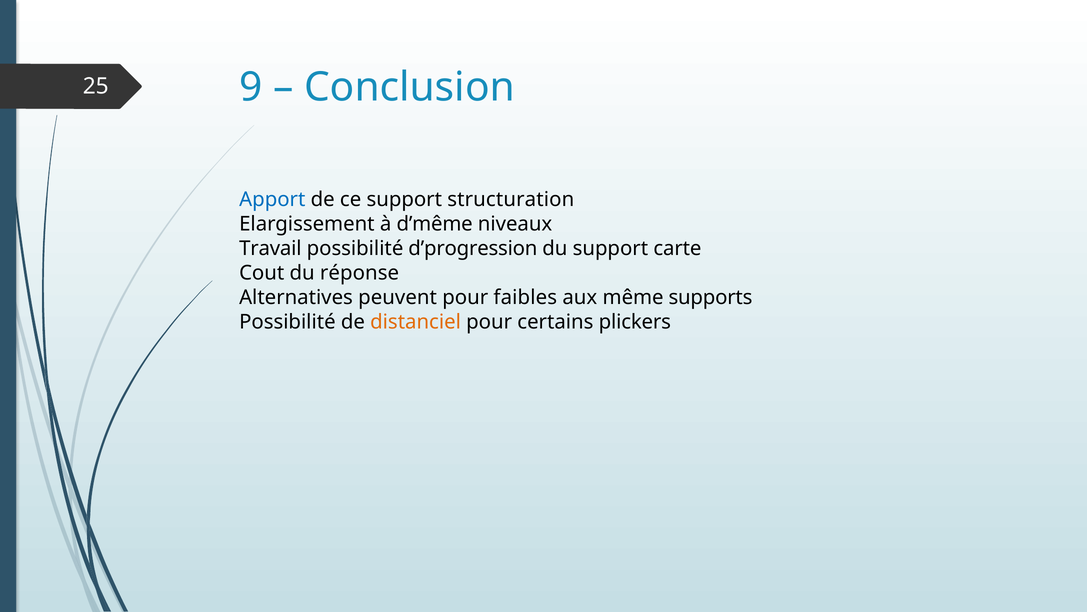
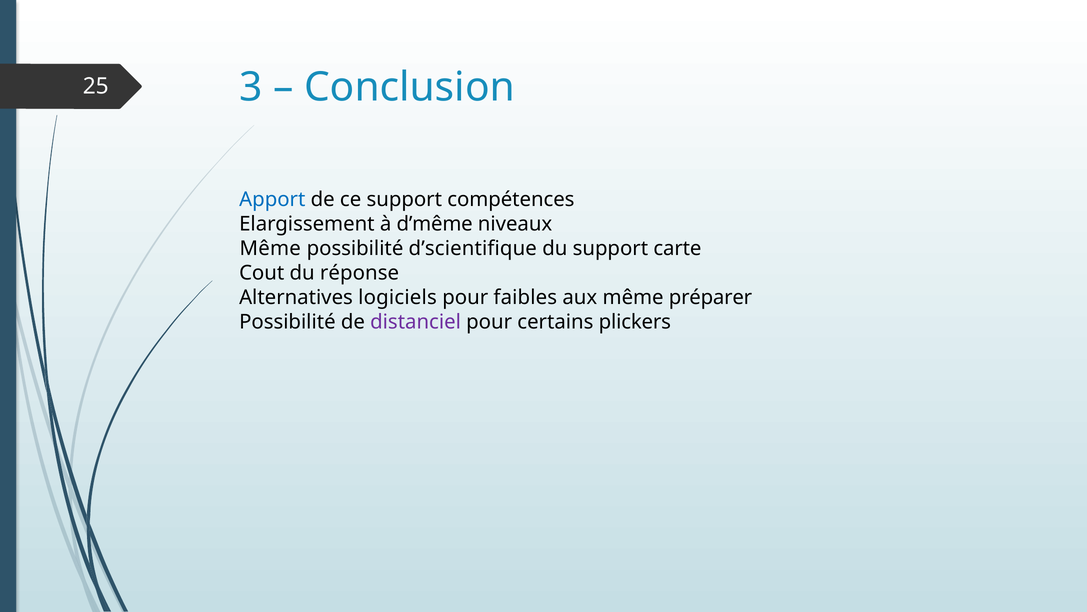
9: 9 -> 3 (251, 87)
structuration: structuration -> compétences (511, 199)
Travail: Travail -> Même (270, 248)
d’progression: d’progression -> d’scientifique (473, 248)
peuvent: peuvent -> logiciels (397, 297)
supports: supports -> préparer (710, 297)
distanciel colour: orange -> purple (416, 322)
